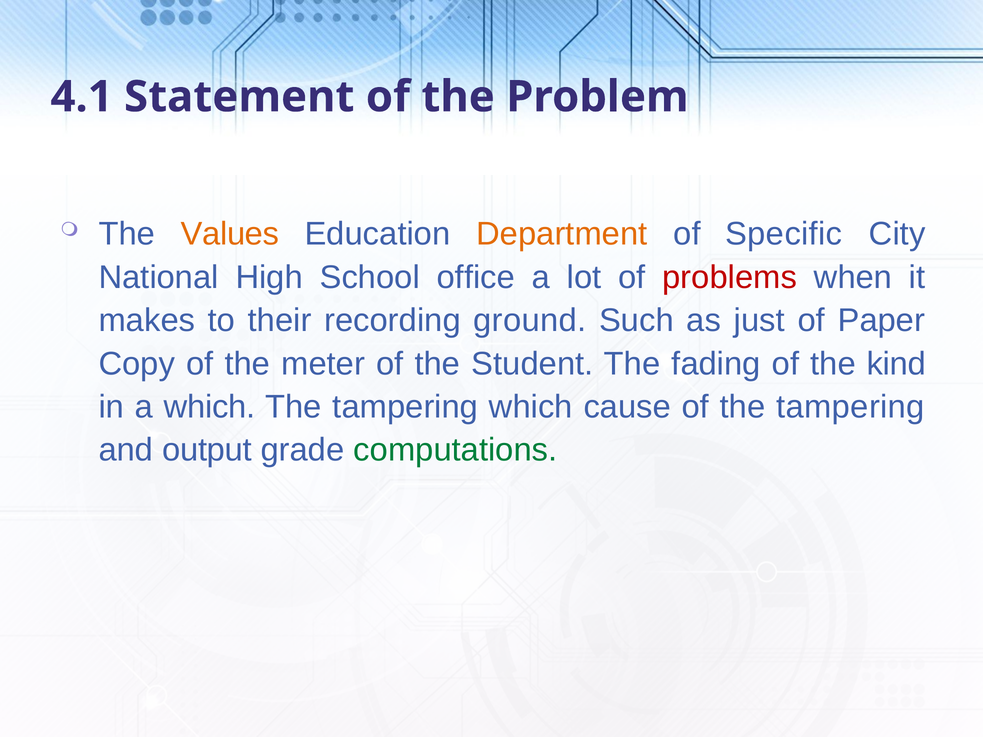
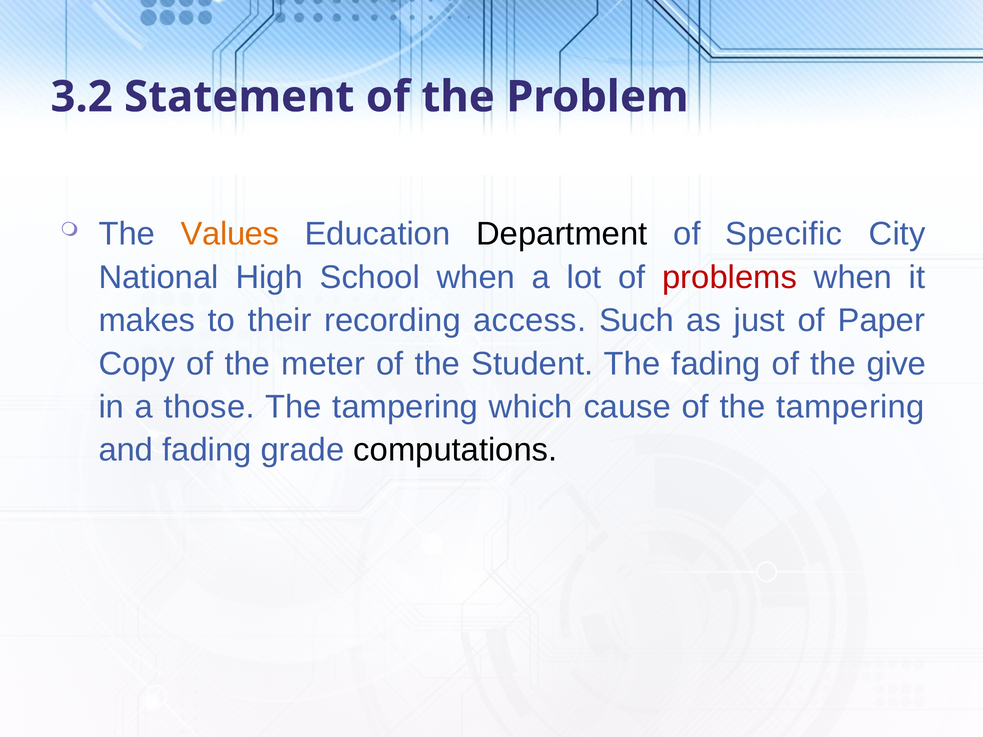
4.1: 4.1 -> 3.2 (82, 97)
Department colour: orange -> black (562, 234)
School office: office -> when (476, 277)
ground: ground -> access (530, 321)
kind: kind -> give (896, 364)
a which: which -> those (209, 407)
and output: output -> fading (207, 450)
computations colour: green -> black (455, 450)
